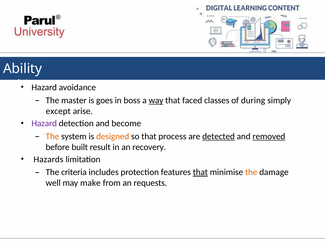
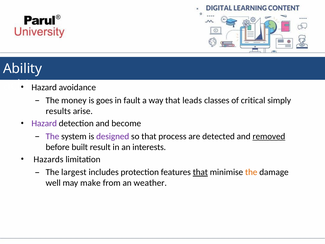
master: master -> money (74, 100)
boss: boss -> fault (132, 100)
way underline: present -> none (156, 100)
faced: faced -> leads (192, 100)
during: during -> critical (253, 100)
except: except -> results (58, 111)
The colour: orange -> purple (52, 136)
designed colour: orange -> purple (113, 136)
detected underline: present -> none (219, 136)
recovery: recovery -> interests (149, 147)
criteria: criteria -> largest (74, 172)
requests: requests -> weather (150, 183)
